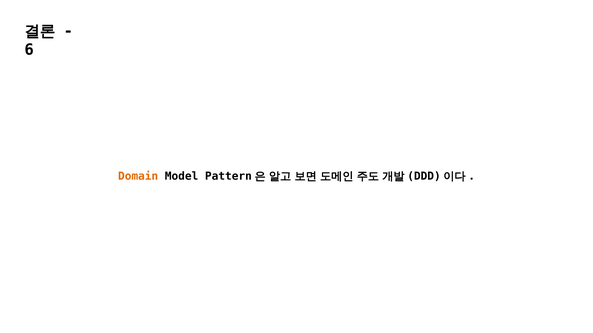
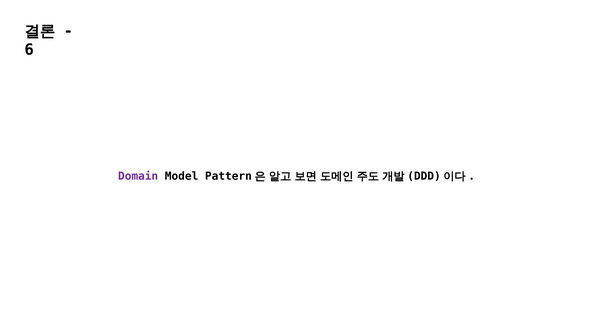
Domain colour: orange -> purple (138, 176)
